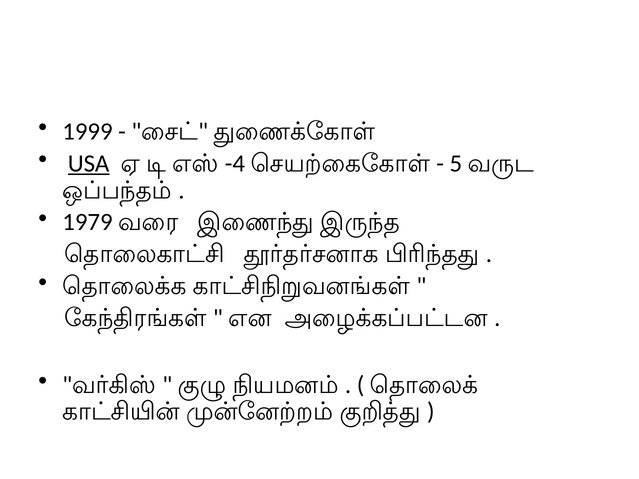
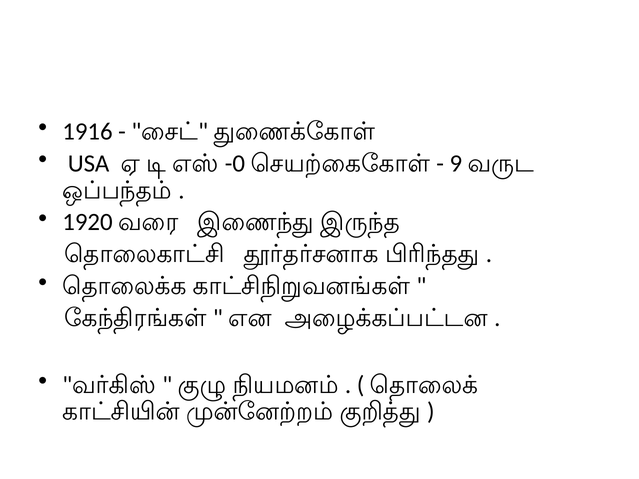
1999: 1999 -> 1916 (87, 132)
USA underline: present -> none (89, 164)
-4: -4 -> -0 (235, 164)
5: 5 -> 9 (456, 164)
1979: 1979 -> 1920 (87, 222)
